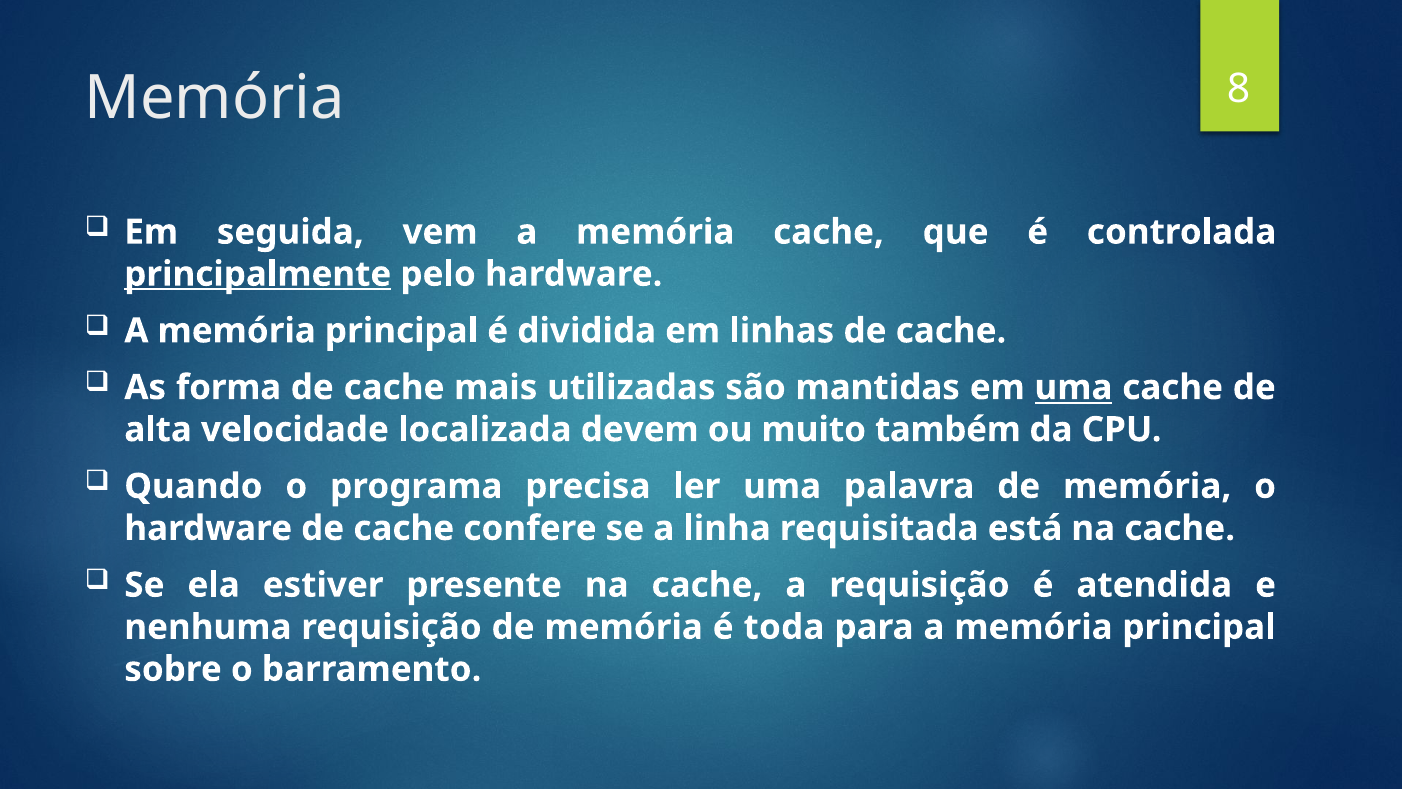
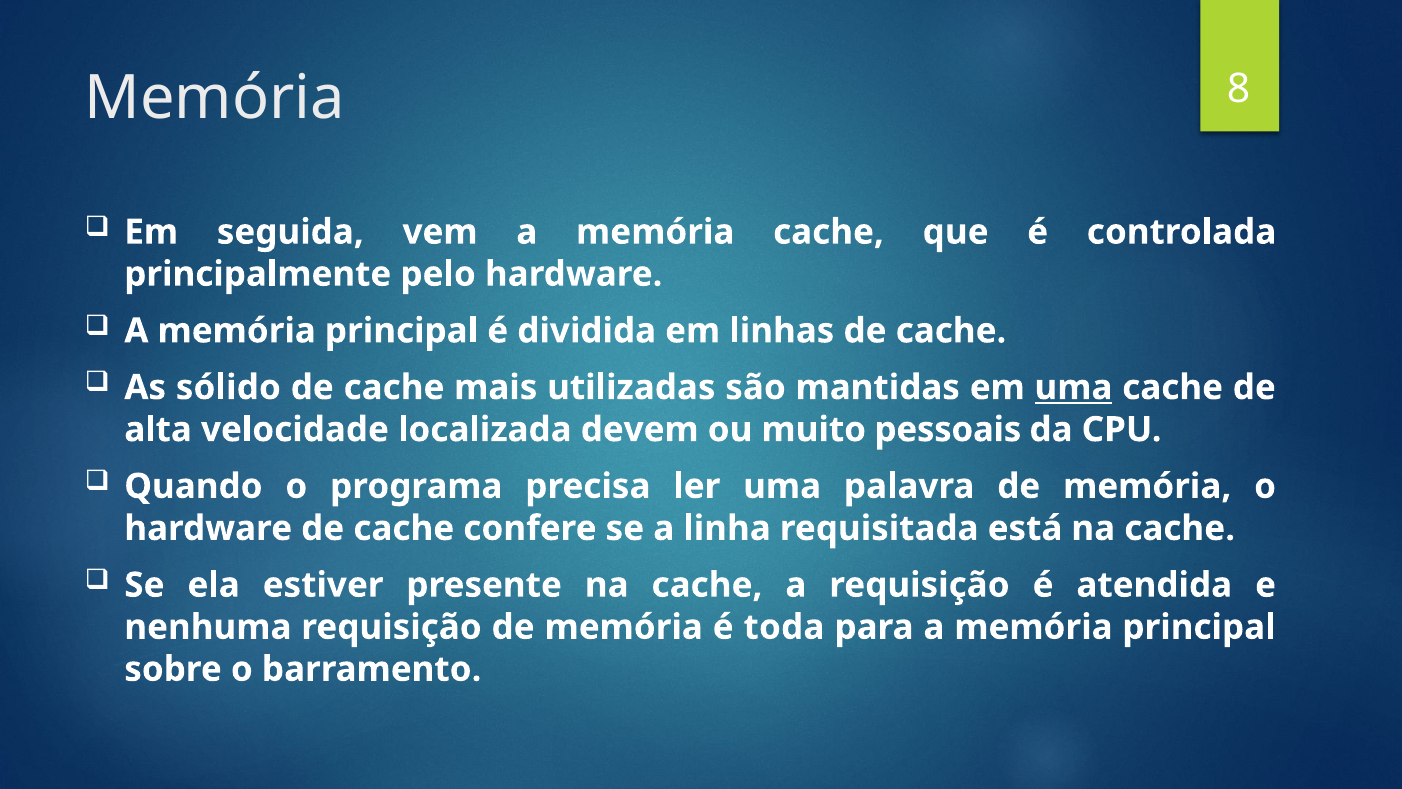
principalmente underline: present -> none (258, 274)
forma: forma -> sólido (228, 387)
também: também -> pessoais (948, 429)
